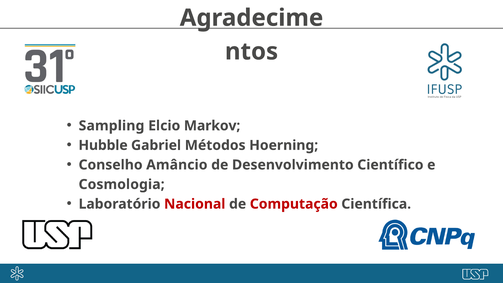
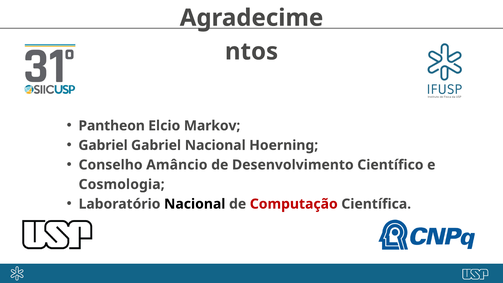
Sampling: Sampling -> Pantheon (112, 126)
Hubble: Hubble -> Gabriel (103, 145)
Gabriel Métodos: Métodos -> Nacional (215, 145)
Nacional colour: red -> black (195, 204)
